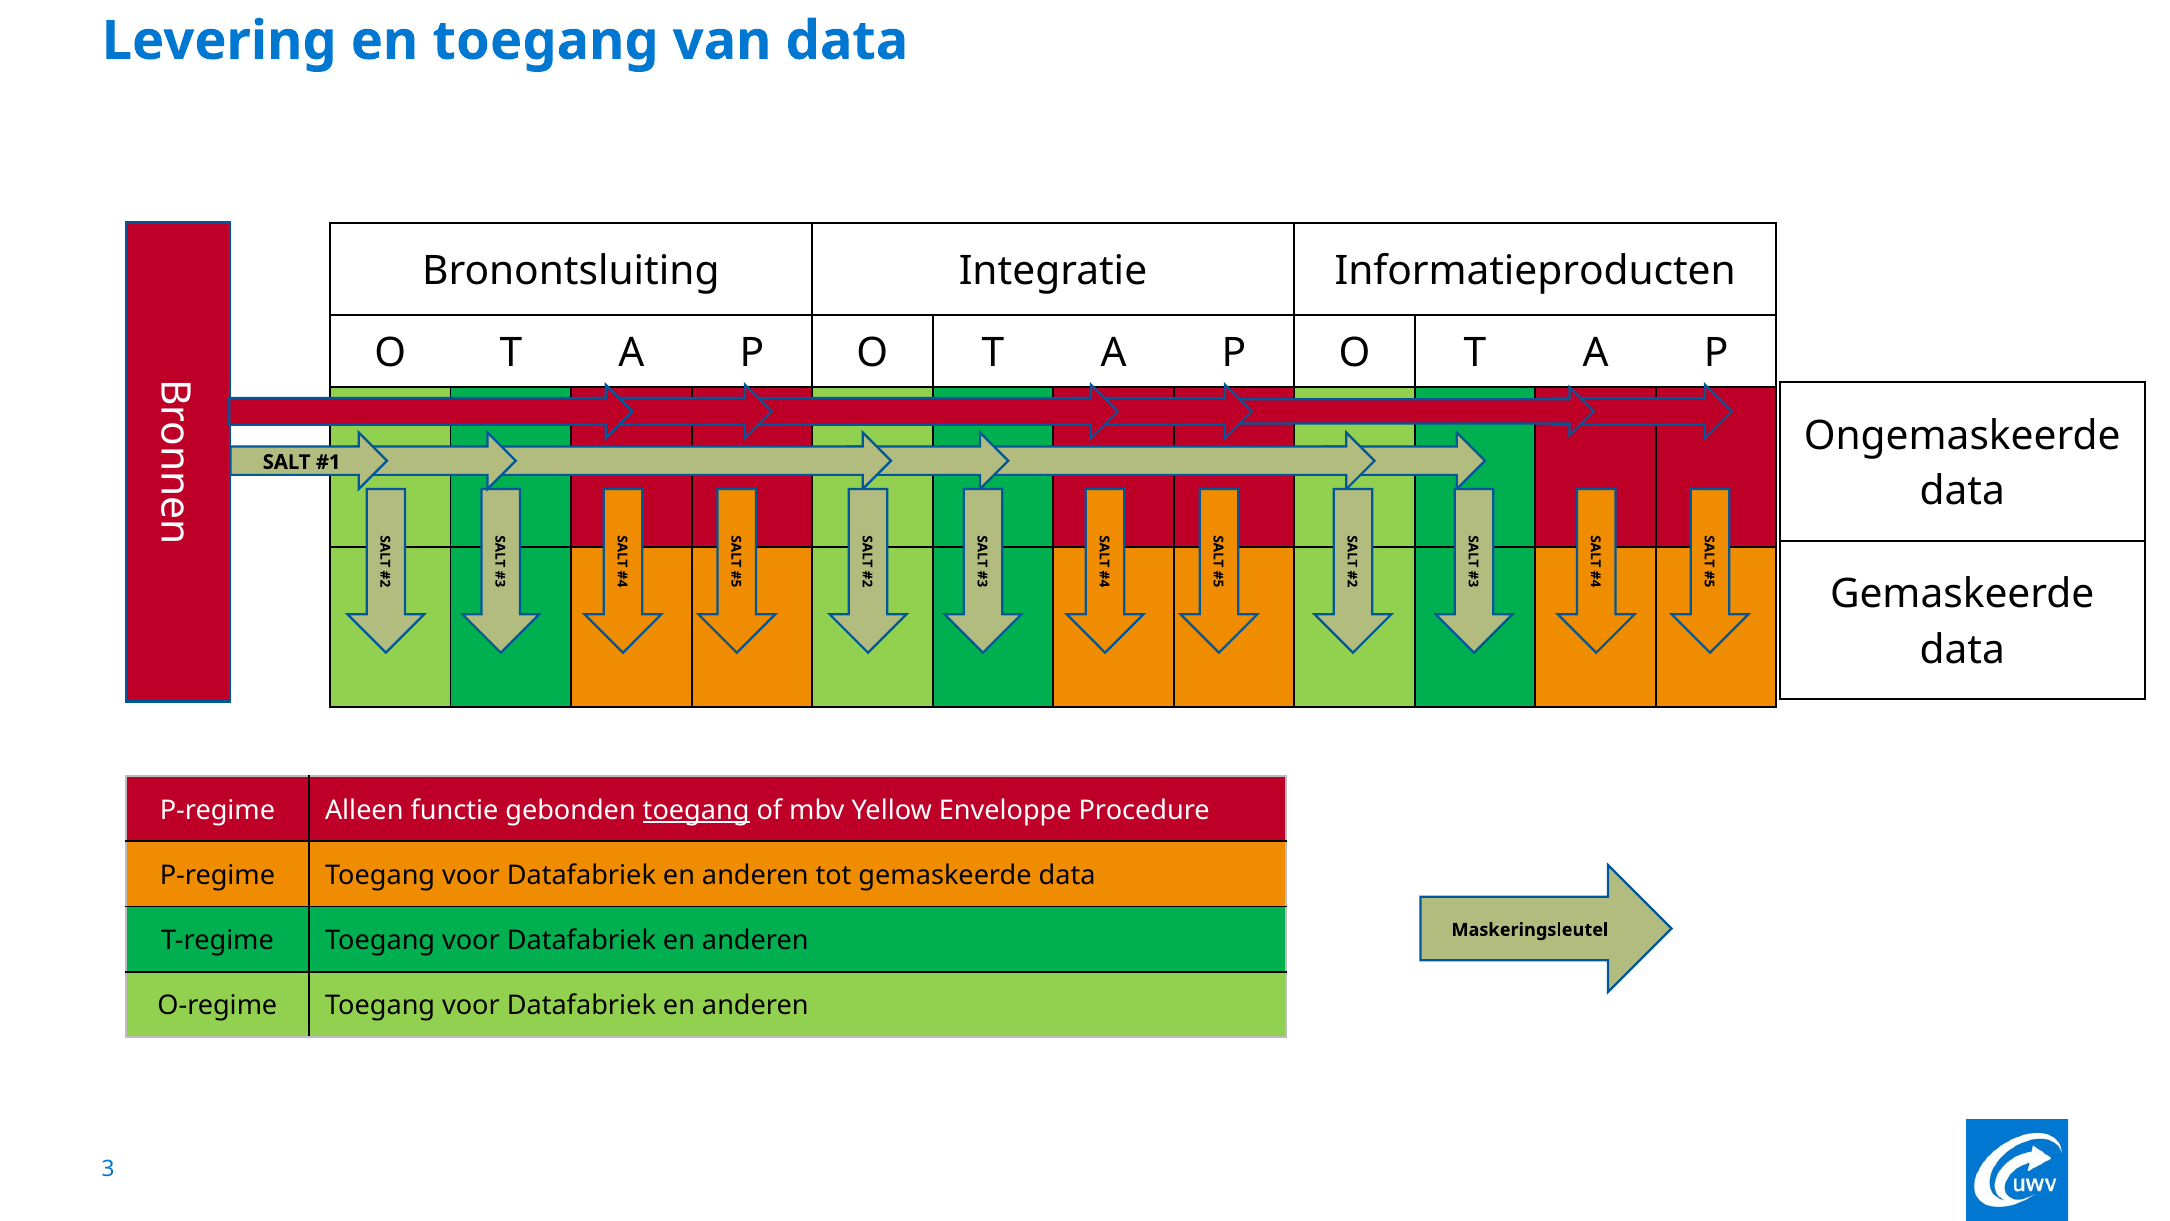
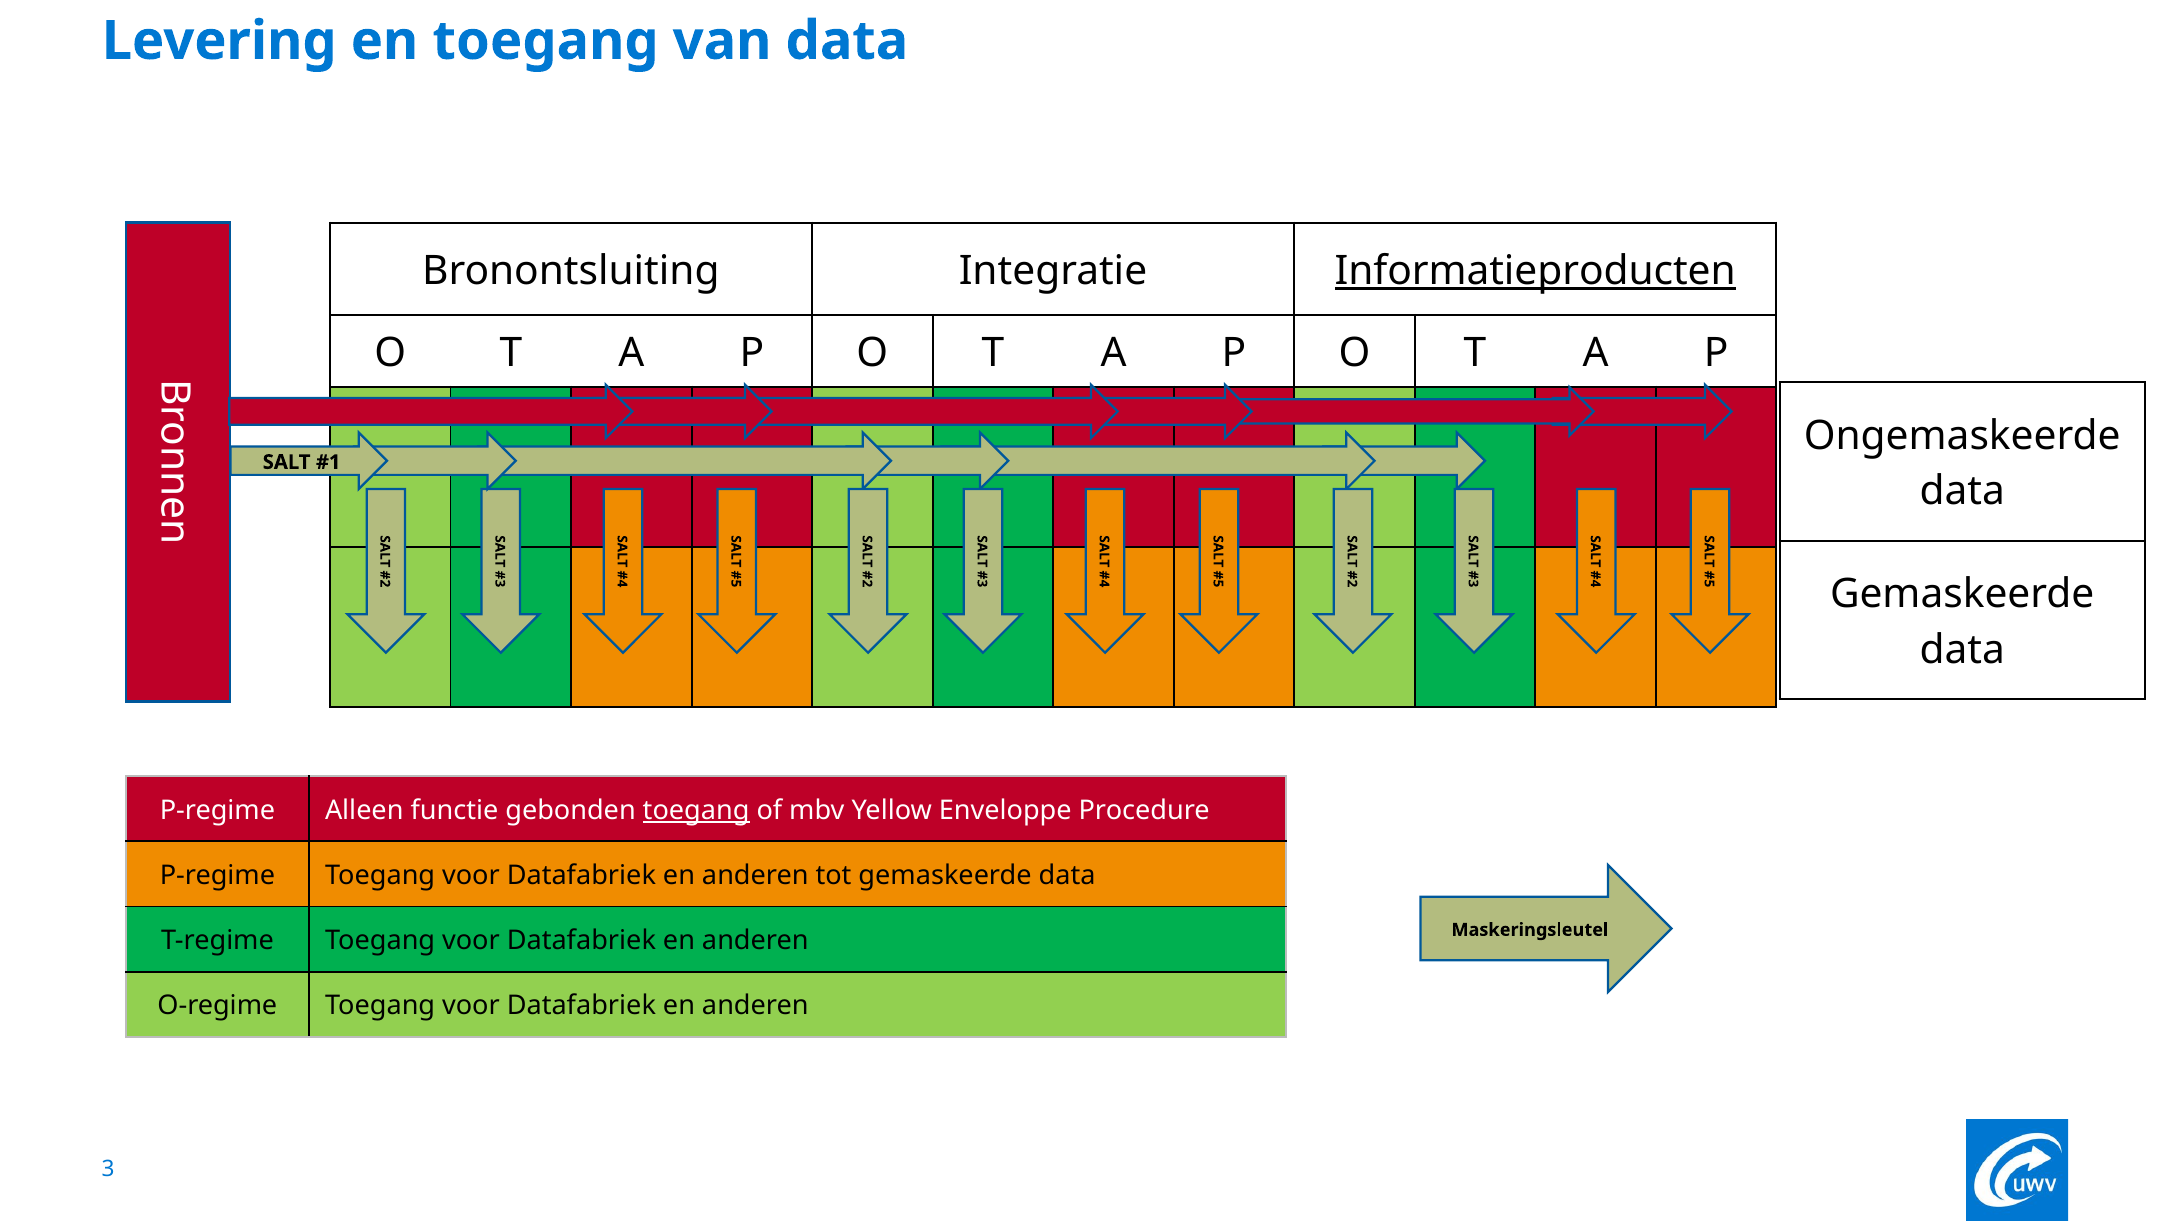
Informatieproducten underline: none -> present (1535, 271)
